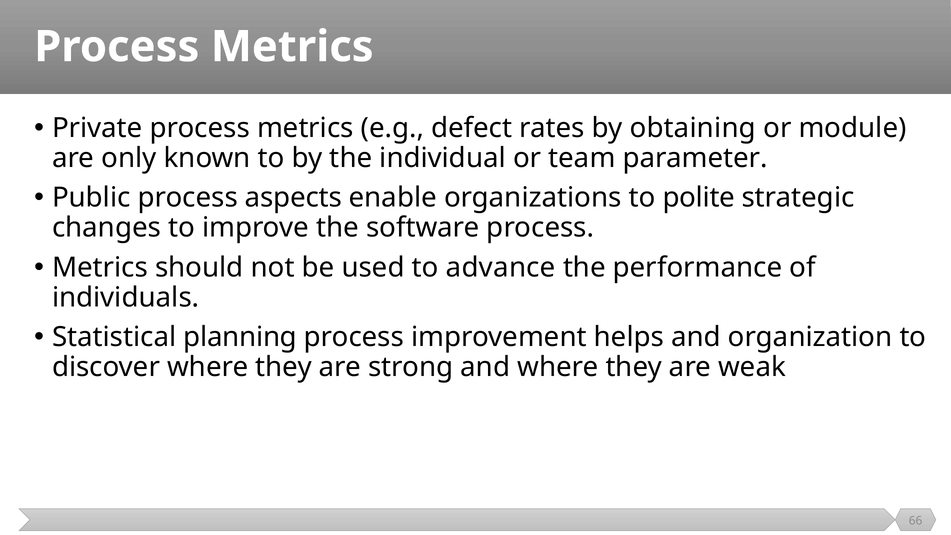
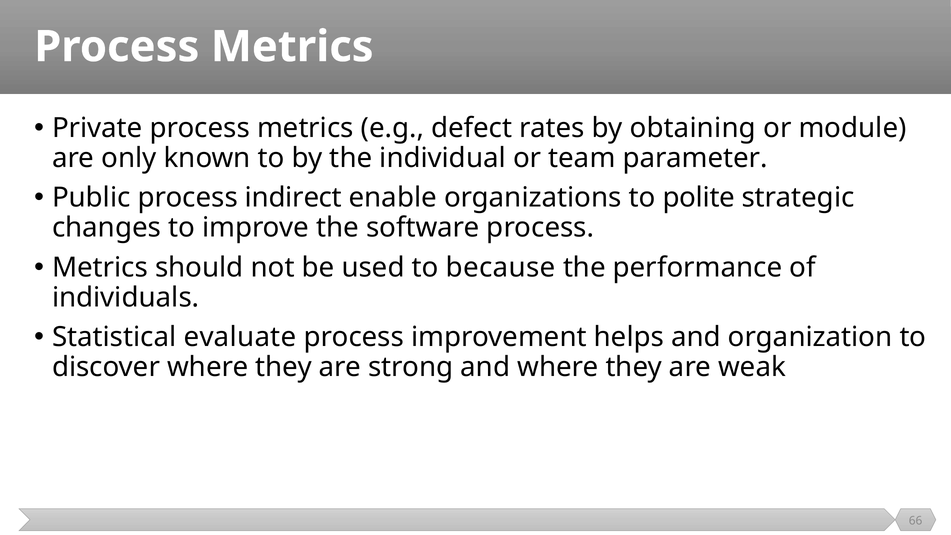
aspects: aspects -> indirect (293, 198)
advance: advance -> because (501, 268)
planning: planning -> evaluate (240, 337)
